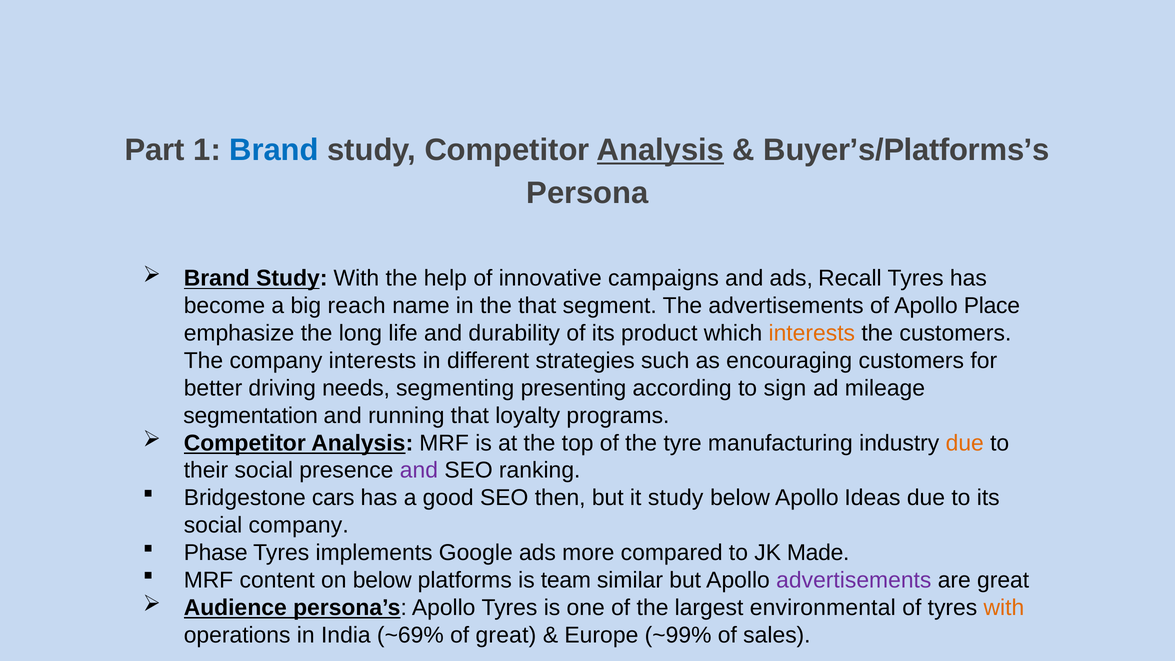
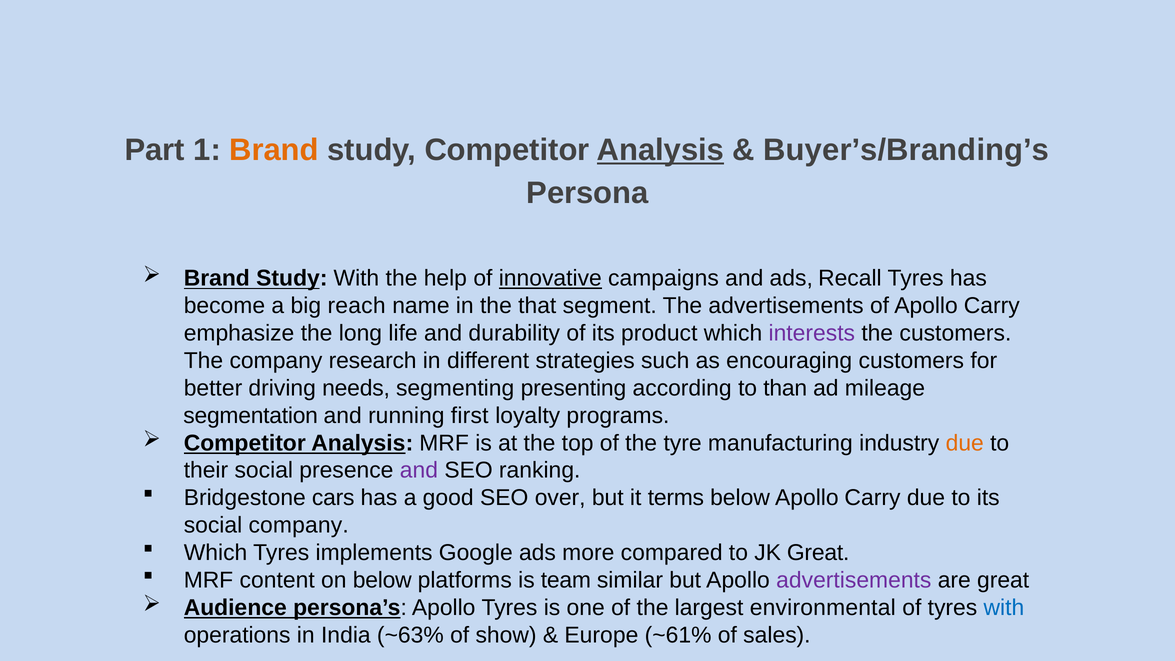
Brand colour: blue -> orange (274, 150)
Buyer’s/Platforms’s: Buyer’s/Platforms’s -> Buyer’s/Branding’s (906, 150)
innovative underline: none -> present (550, 278)
of Apollo Place: Place -> Carry (992, 306)
interests colour: orange -> purple (812, 333)
company interests: interests -> research (373, 361)
sign: sign -> than (785, 388)
running that: that -> first (470, 416)
then: then -> over (560, 498)
it study: study -> terms (676, 498)
below Apollo Ideas: Ideas -> Carry (872, 498)
Phase: Phase -> Which (216, 553)
JK Made: Made -> Great (818, 553)
with colour: orange -> blue (1004, 608)
~69%: ~69% -> ~63% (410, 635)
of great: great -> show (506, 635)
~99%: ~99% -> ~61% (678, 635)
